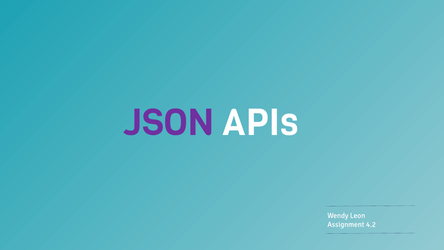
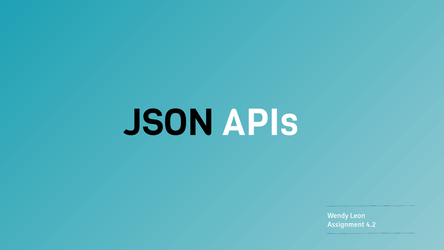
JSON colour: purple -> black (168, 123)
